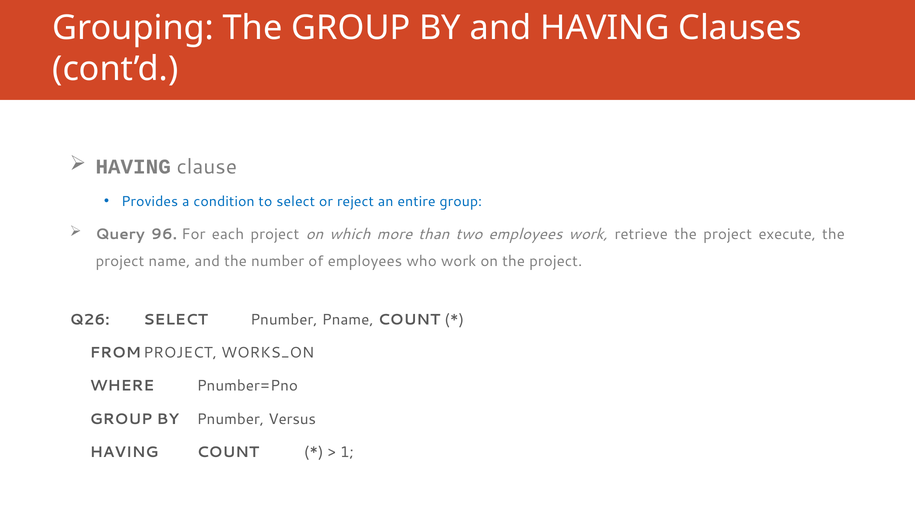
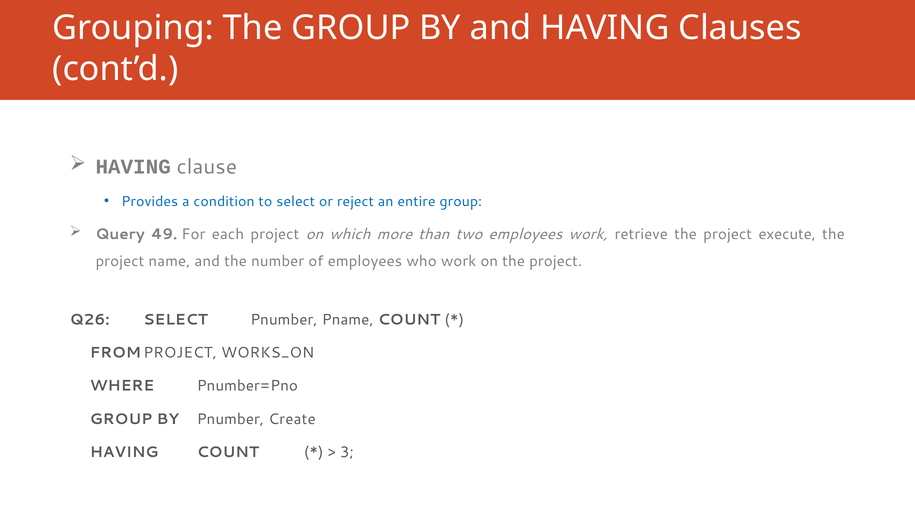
96: 96 -> 49 (164, 234)
Versus: Versus -> Create (292, 420)
1: 1 -> 3 (347, 453)
